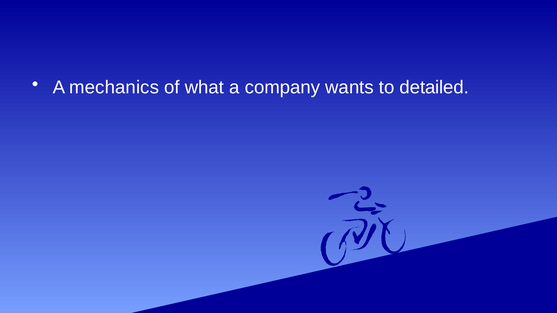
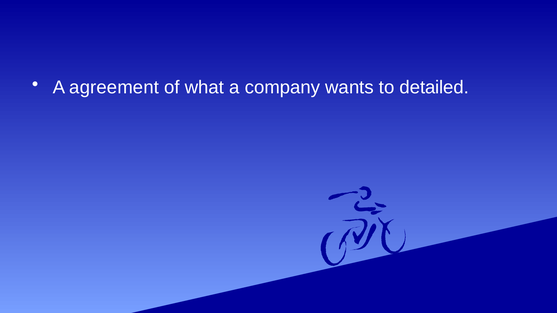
mechanics: mechanics -> agreement (114, 88)
